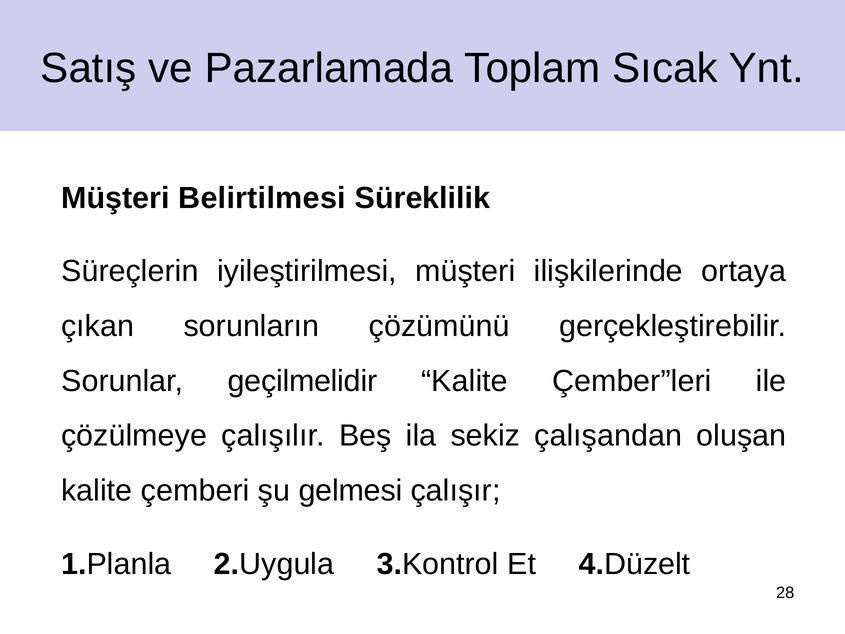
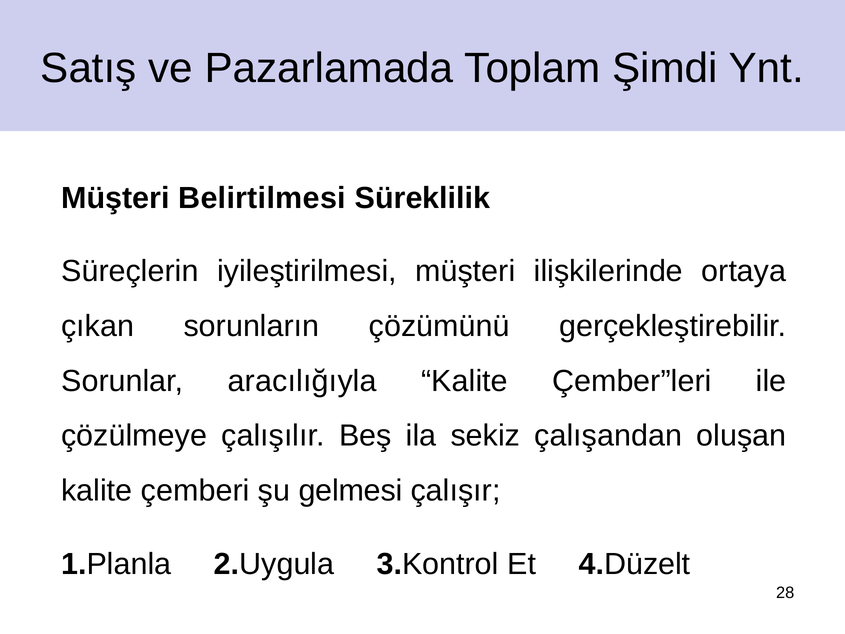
Sıcak: Sıcak -> Şimdi (665, 68)
geçilmelidir: geçilmelidir -> aracılığıyla (302, 381)
